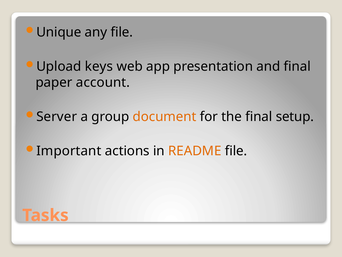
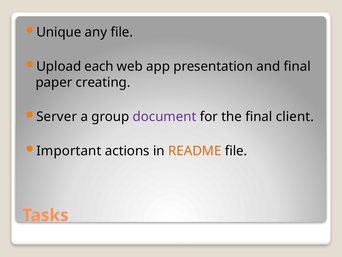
keys: keys -> each (99, 66)
account: account -> creating (103, 82)
document colour: orange -> purple (165, 117)
setup: setup -> client (295, 117)
